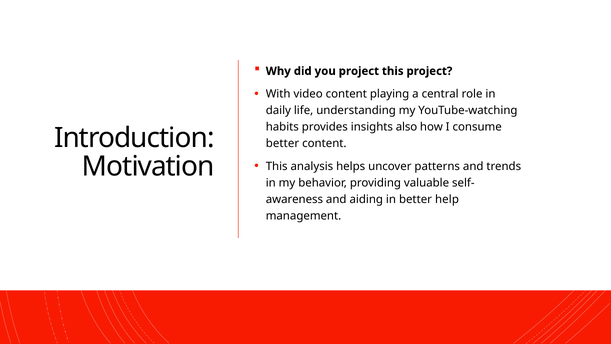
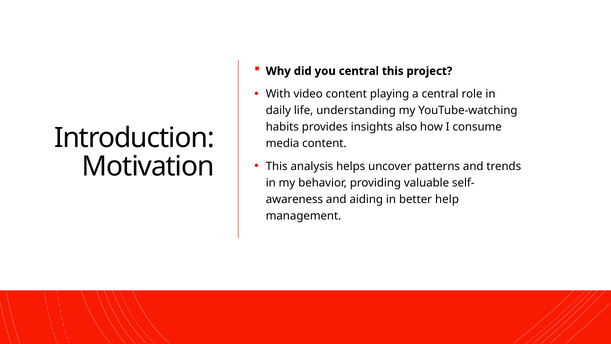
you project: project -> central (359, 71)
better: better -> media (283, 143)
